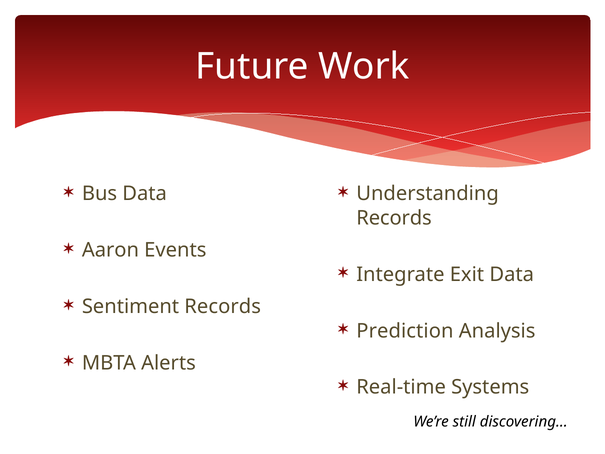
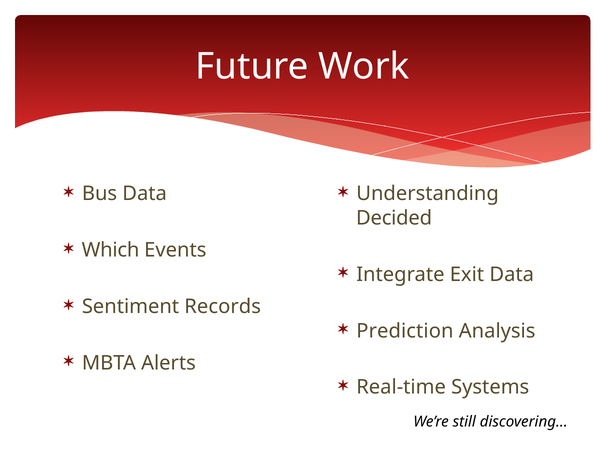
Records: Records -> Decided (394, 218)
Aaron: Aaron -> Which (111, 250)
